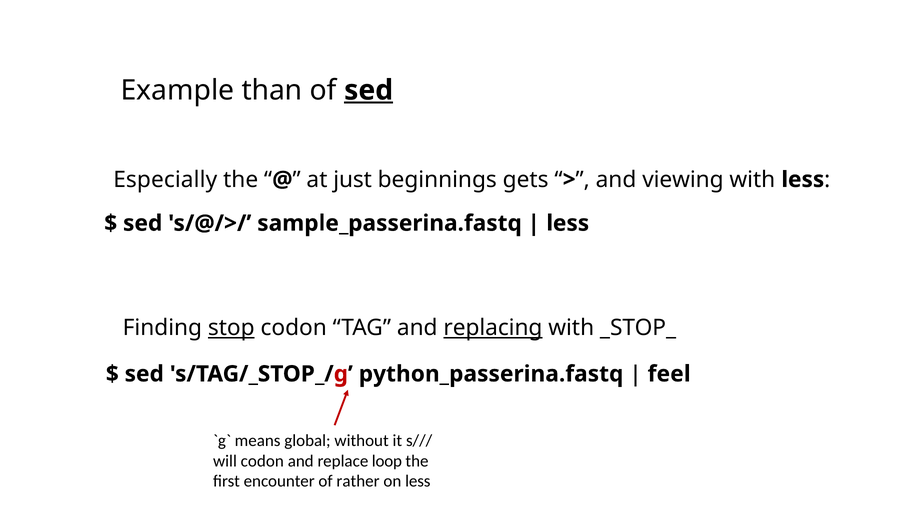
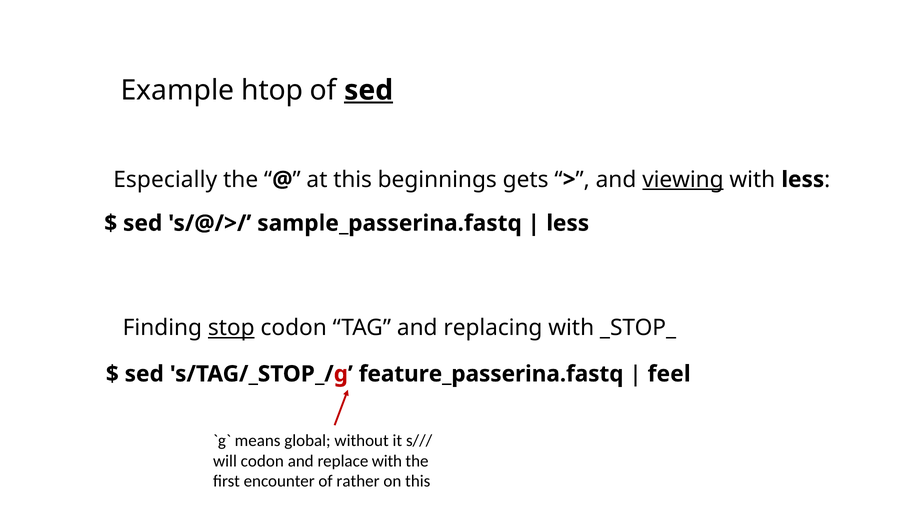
than: than -> htop (272, 90)
at just: just -> this (353, 180)
viewing underline: none -> present (683, 180)
replacing underline: present -> none (493, 328)
python_passerina.fastq: python_passerina.fastq -> feature_passerina.fastq (491, 374)
replace loop: loop -> with (387, 461)
on less: less -> this (418, 482)
